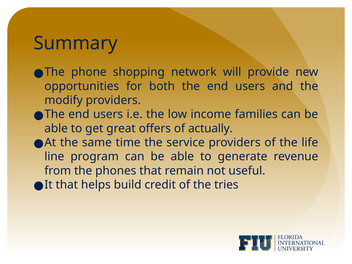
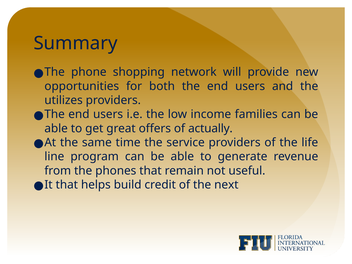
modify: modify -> utilizes (64, 100)
tries: tries -> next (226, 185)
